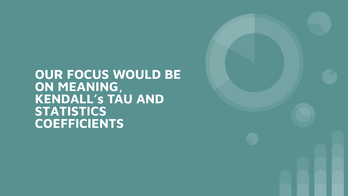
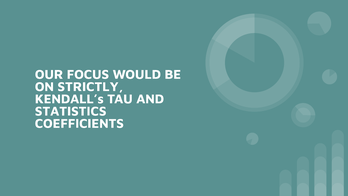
MEANING: MEANING -> STRICTLY (90, 87)
